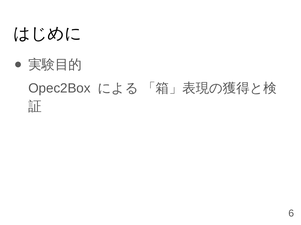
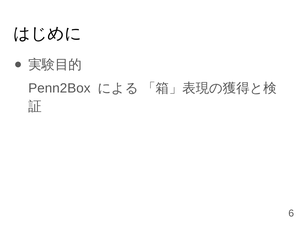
Opec2Box: Opec2Box -> Penn2Box (59, 88)
